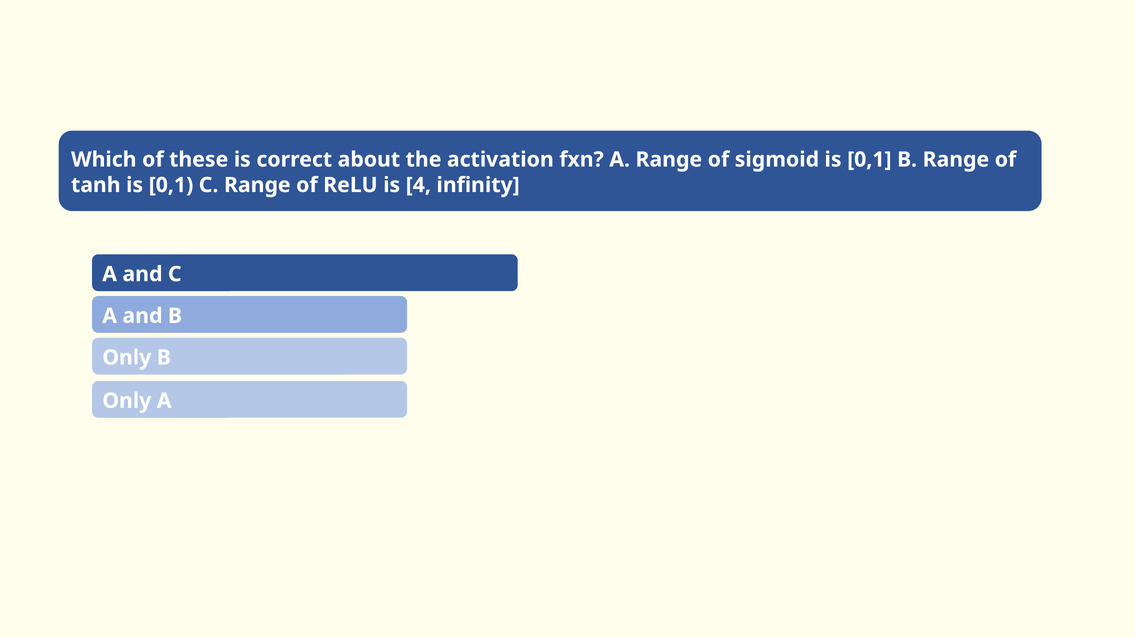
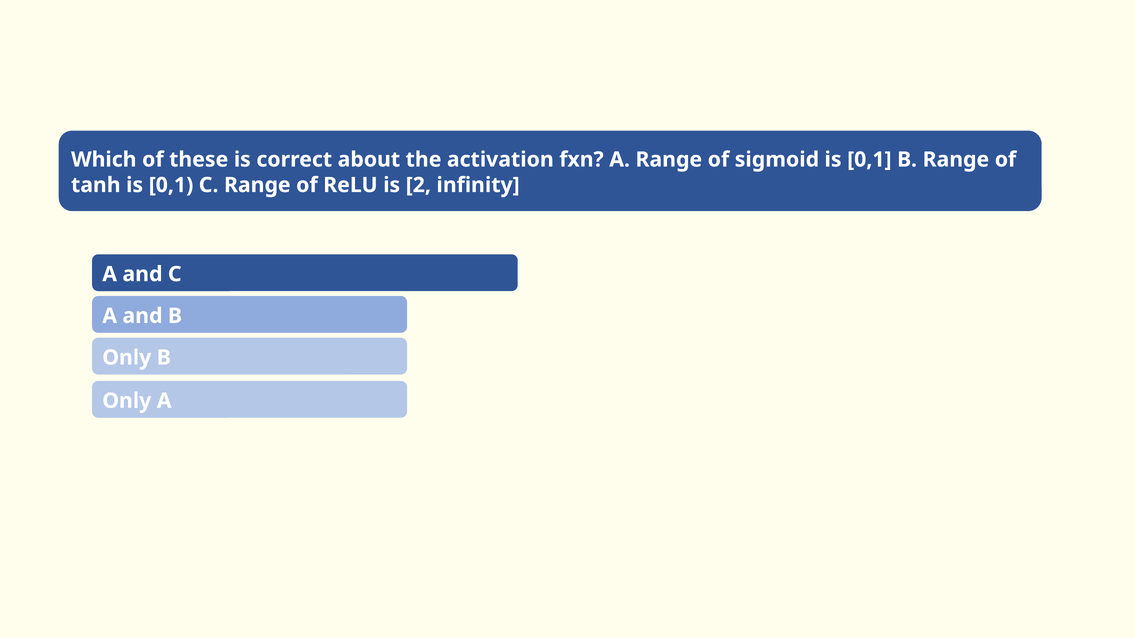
4: 4 -> 2 (418, 185)
